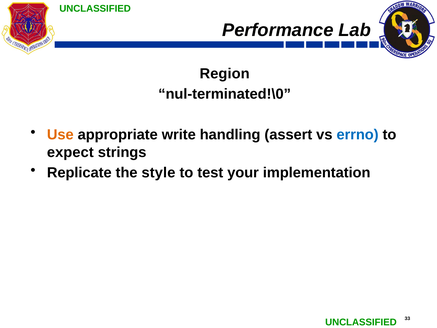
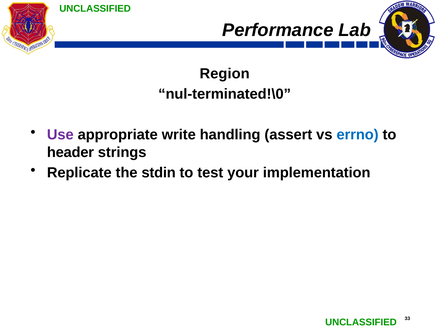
Use colour: orange -> purple (60, 135)
expect: expect -> header (70, 152)
style: style -> stdin (159, 173)
